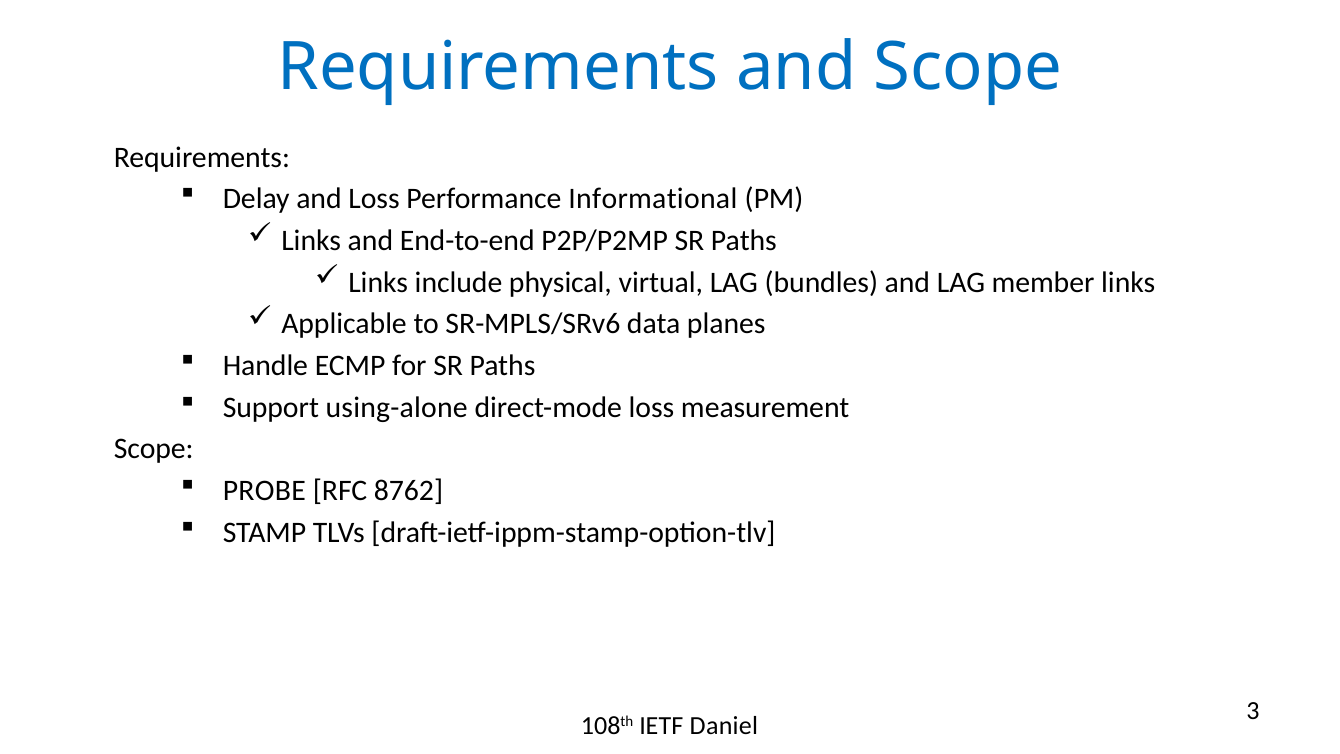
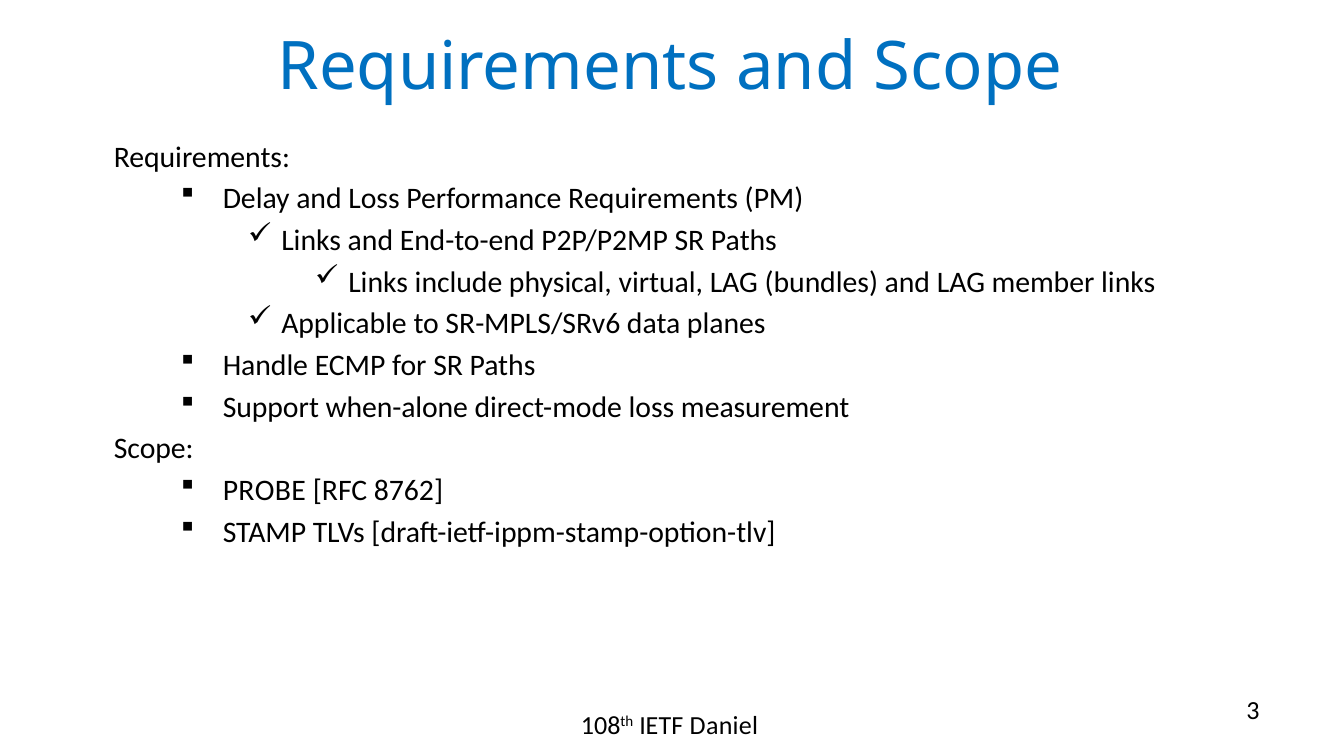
Performance Informational: Informational -> Requirements (653, 199)
using-alone: using-alone -> when-alone (397, 407)
